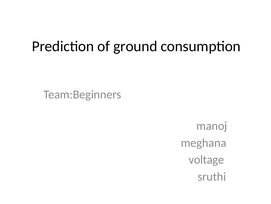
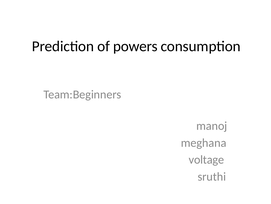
ground: ground -> powers (135, 46)
